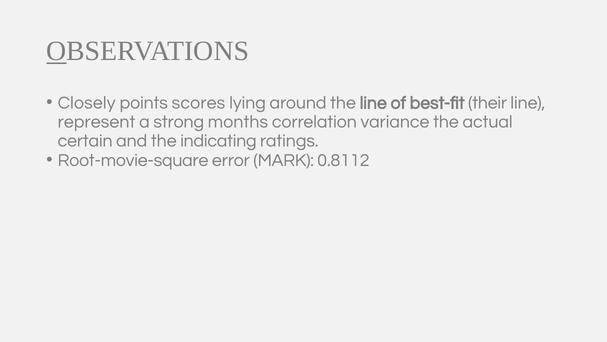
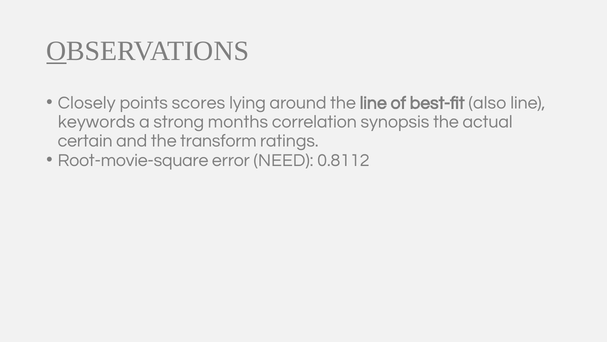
their: their -> also (487, 103)
represent: represent -> keywords (96, 122)
variance: variance -> synopsis (395, 122)
indicating: indicating -> transform (218, 141)
MARK: MARK -> NEED (284, 160)
